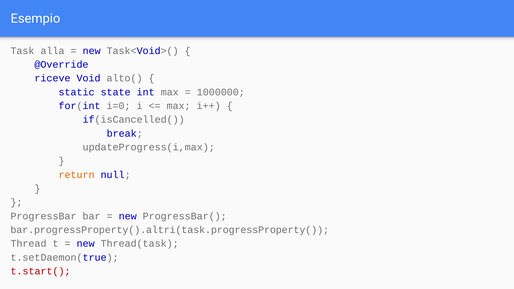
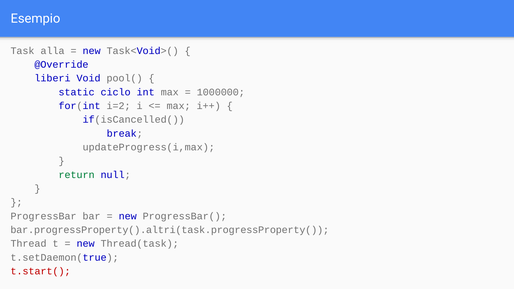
riceve: riceve -> liberi (52, 78)
alto(: alto( -> pool( (125, 78)
state: state -> ciclo (116, 92)
i=0: i=0 -> i=2 (119, 106)
return colour: orange -> green (77, 175)
